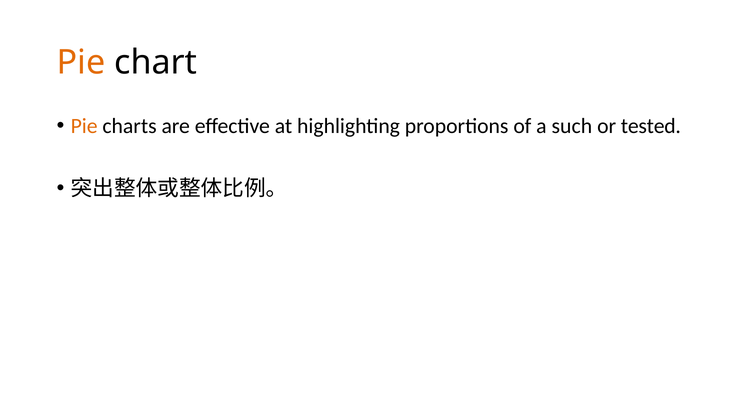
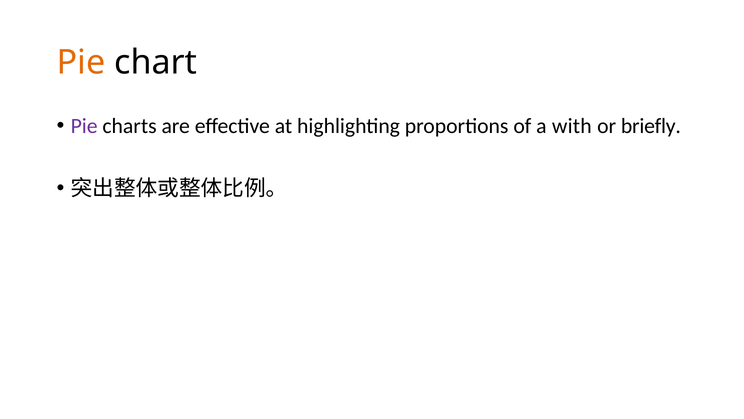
Pie colour: orange -> purple (84, 126)
such: such -> with (572, 126)
tested: tested -> briefly (651, 126)
